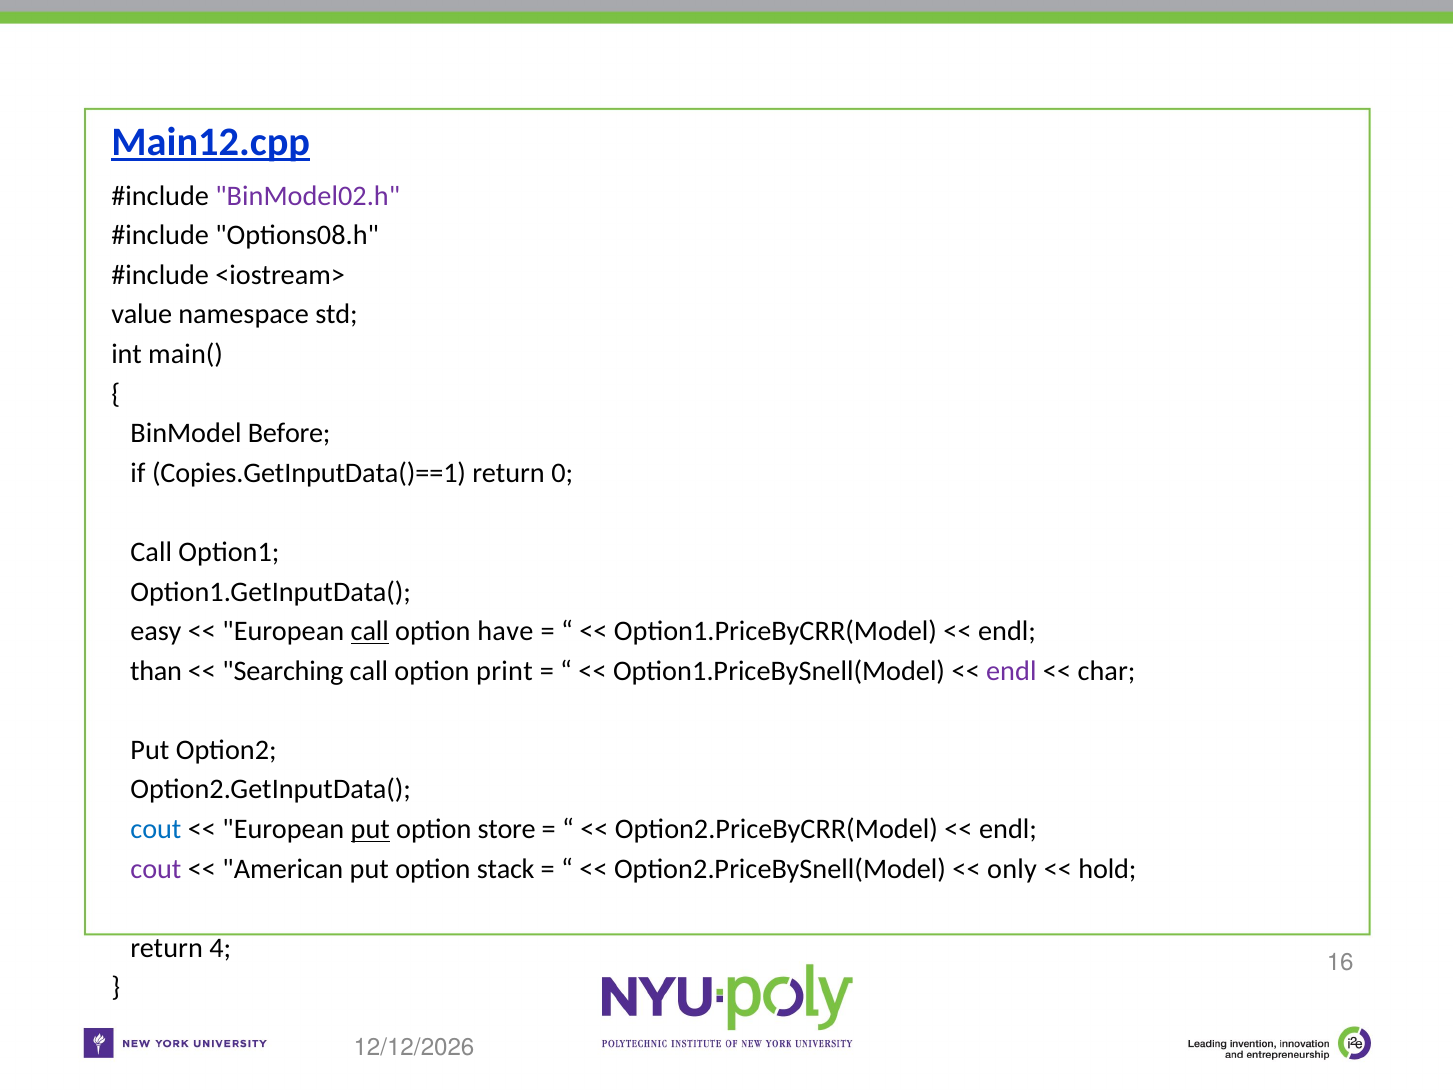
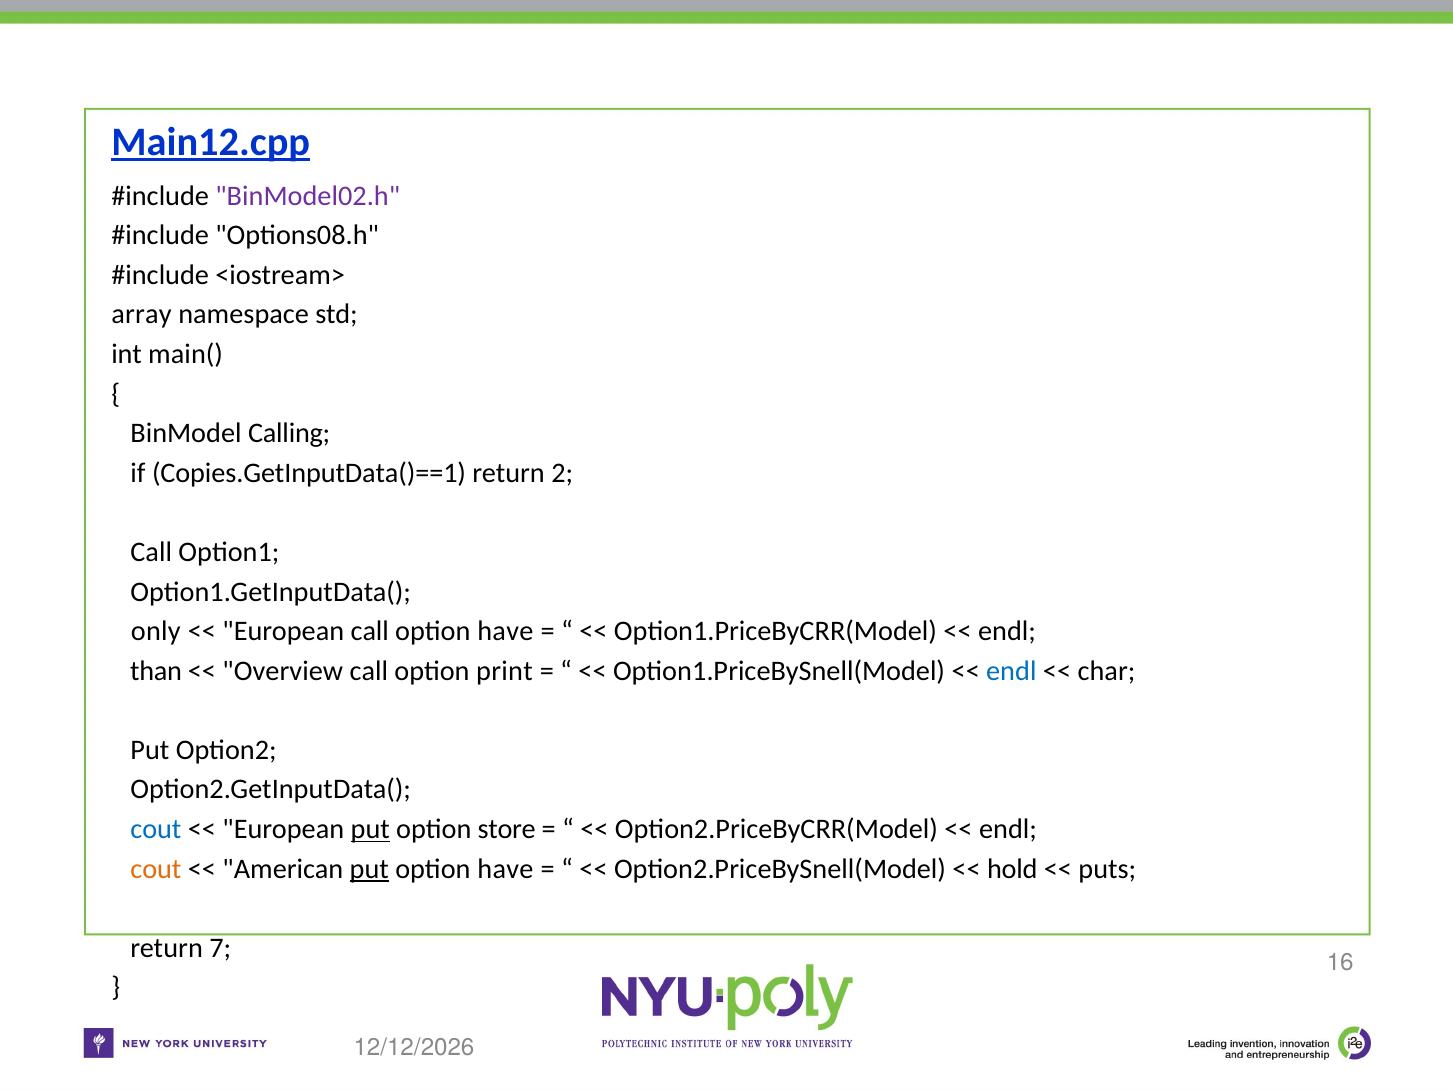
value: value -> array (142, 314)
Before: Before -> Calling (289, 433)
0: 0 -> 2 (562, 473)
easy: easy -> only (156, 631)
call underline: present -> none (370, 631)
Searching: Searching -> Overview (283, 671)
endl colour: purple -> blue (1011, 671)
cout colour: purple -> orange (156, 869)
put underline: none -> present (369, 869)
stack: stack -> have (505, 869)
only: only -> hold (1012, 869)
hold: hold -> puts (1107, 869)
4: 4 -> 7 (220, 948)
